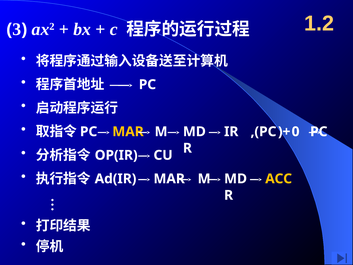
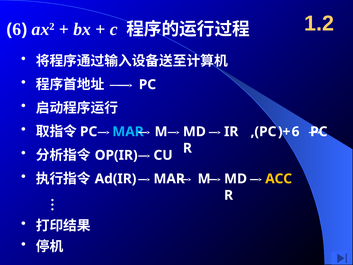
3: 3 -> 6 (17, 29)
MAR colour: yellow -> light blue (128, 132)
0: 0 -> 6 (296, 132)
